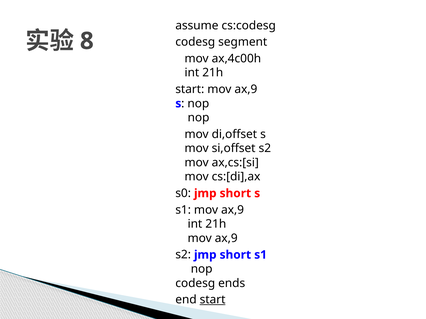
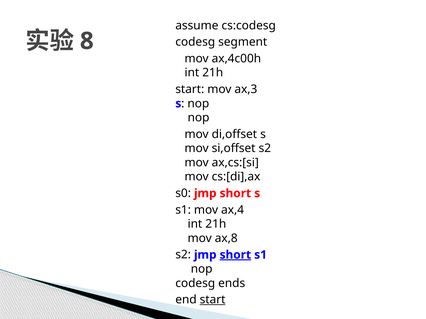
start mov ax,9: ax,9 -> ax,3 (246, 89)
s1 mov ax,9: ax,9 -> ax,4 (233, 210)
ax,9: ax,9 -> ax,8 (226, 239)
short underline: none -> present (235, 255)
